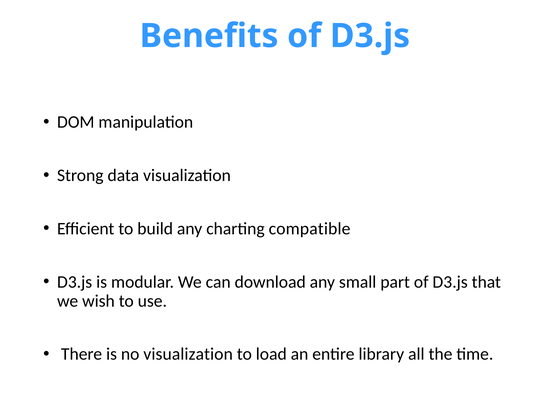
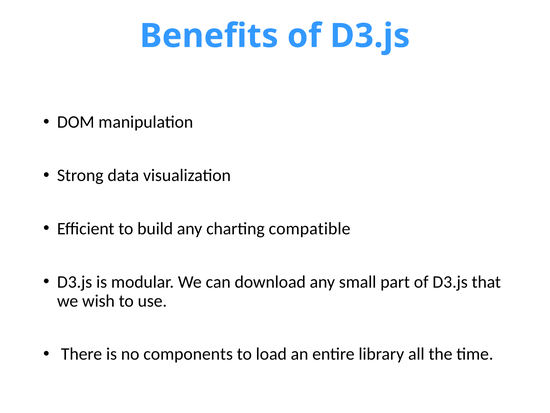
no visualization: visualization -> components (188, 354)
